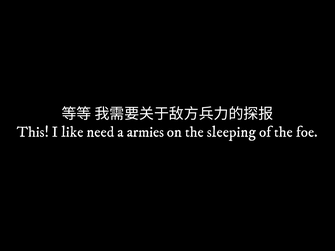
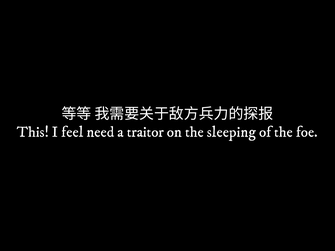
like: like -> feel (72, 132)
armies: armies -> traitor (145, 132)
